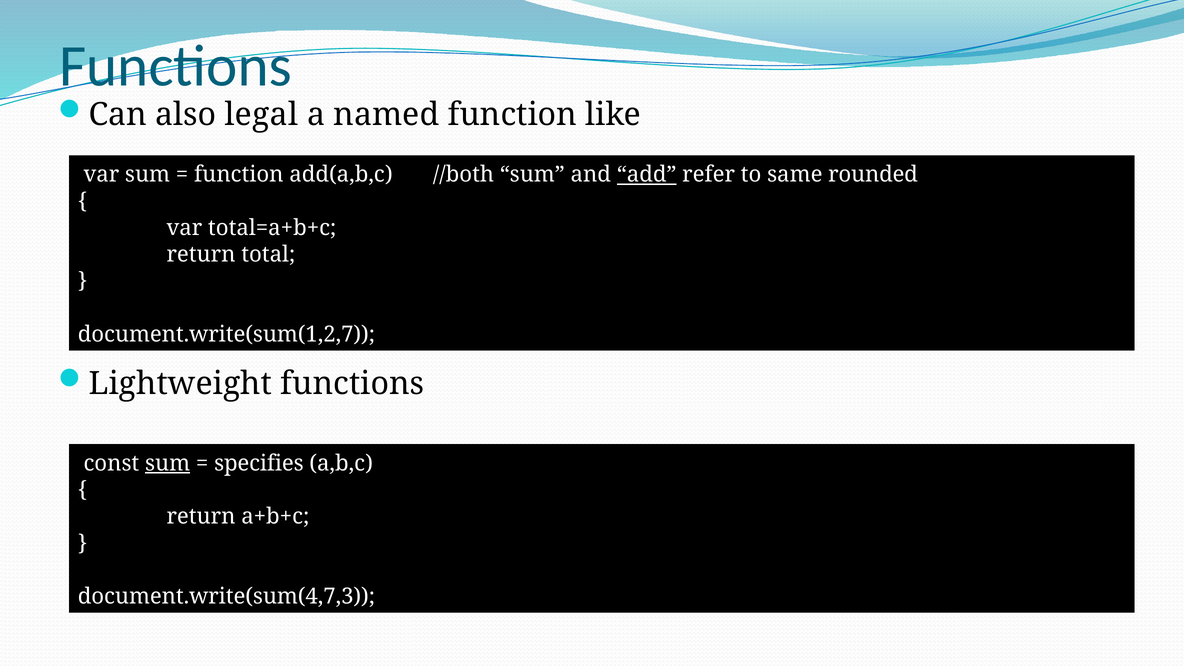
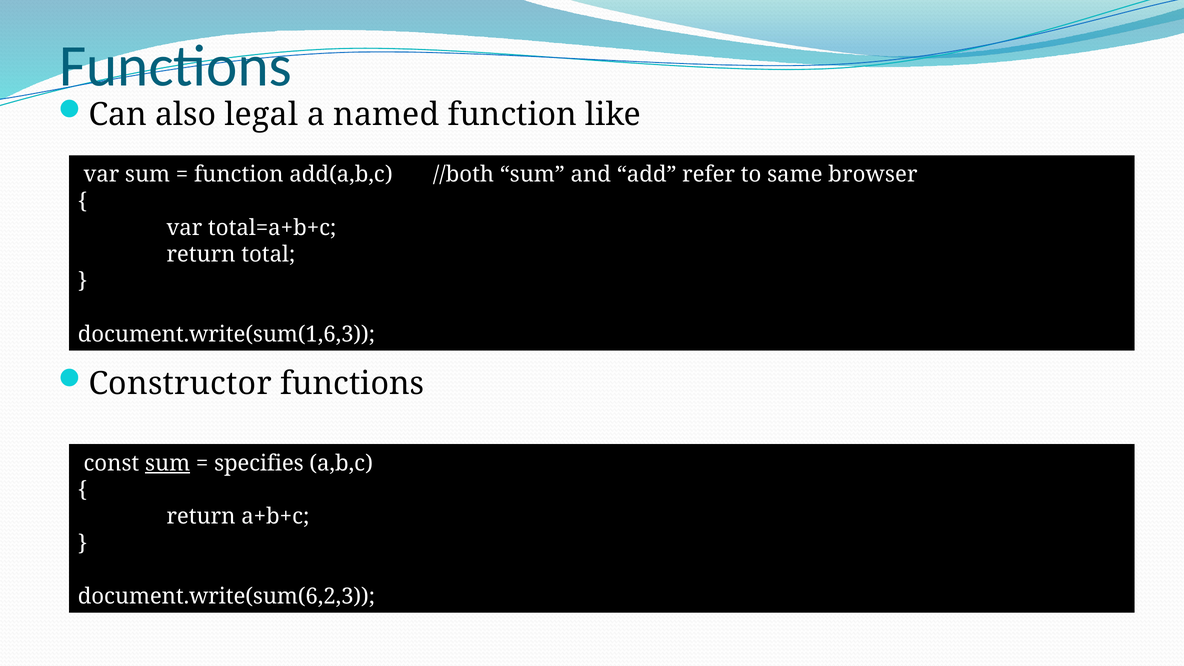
add underline: present -> none (647, 175)
rounded: rounded -> browser (873, 175)
document.write(sum(1,2,7: document.write(sum(1,2,7 -> document.write(sum(1,6,3 (226, 334)
Lightweight: Lightweight -> Constructor (180, 384)
document.write(sum(4,7,3: document.write(sum(4,7,3 -> document.write(sum(6,2,3 (226, 597)
